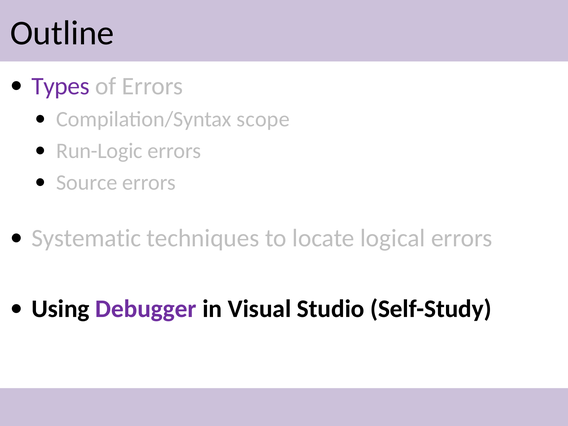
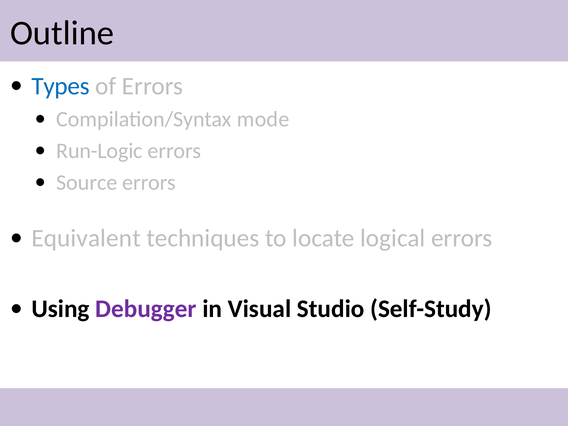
Types colour: purple -> blue (61, 86)
scope: scope -> mode (263, 119)
Systematic: Systematic -> Equivalent (86, 238)
